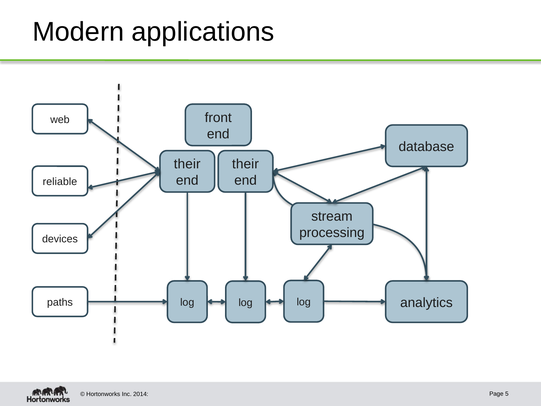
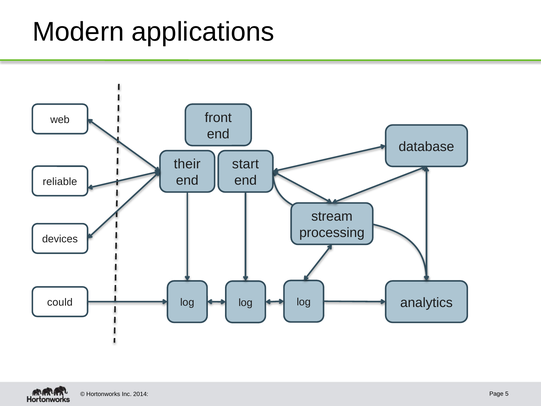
their: their -> start (245, 164)
paths: paths -> could (60, 302)
